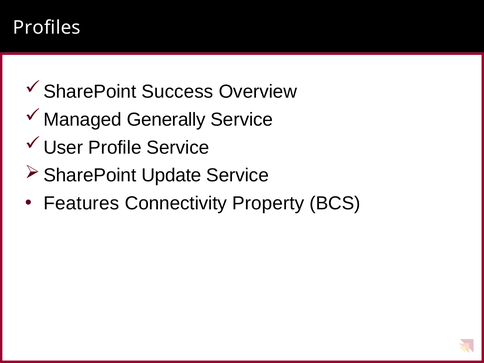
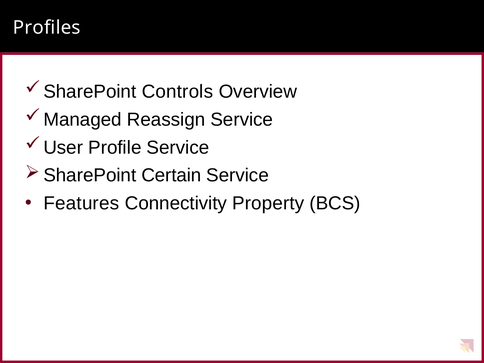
Success: Success -> Controls (177, 92)
Generally: Generally -> Reassign (166, 120)
Update: Update -> Certain (171, 175)
